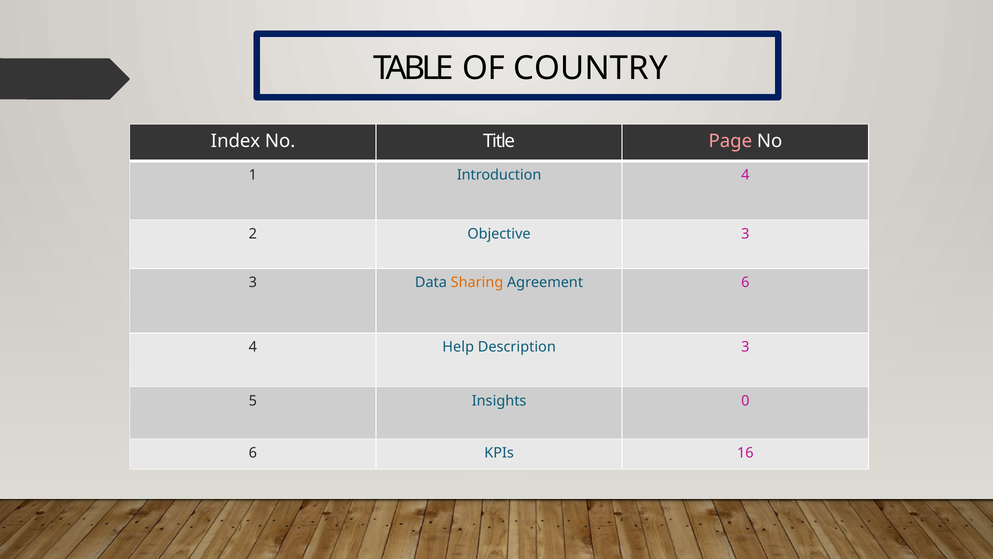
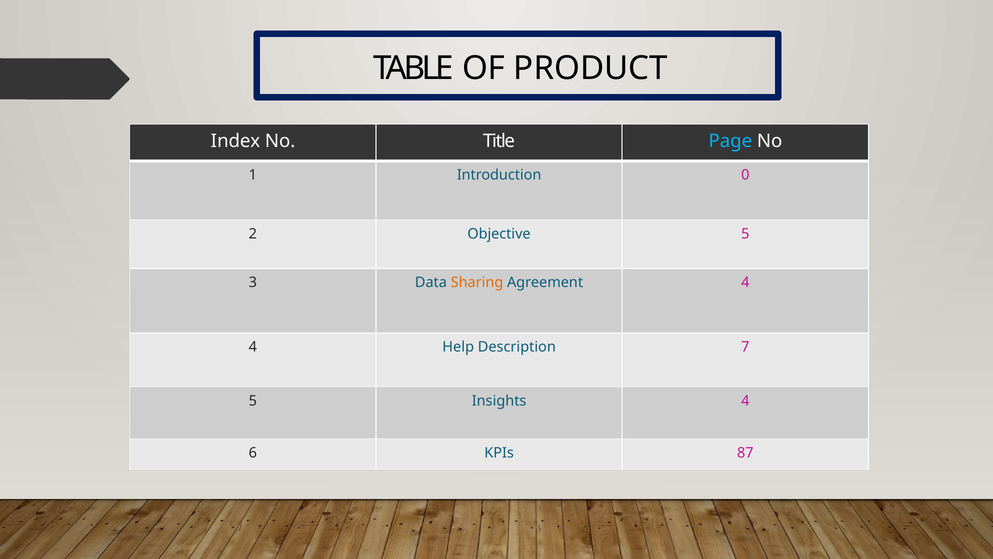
COUNTRY: COUNTRY -> PRODUCT (591, 68)
Page colour: pink -> light blue (730, 141)
Introduction 4: 4 -> 0 (745, 175)
Objective 3: 3 -> 5 (745, 234)
Agreement 6: 6 -> 4 (745, 282)
Description 3: 3 -> 7 (745, 347)
Insights 0: 0 -> 4 (745, 400)
16: 16 -> 87 (745, 452)
